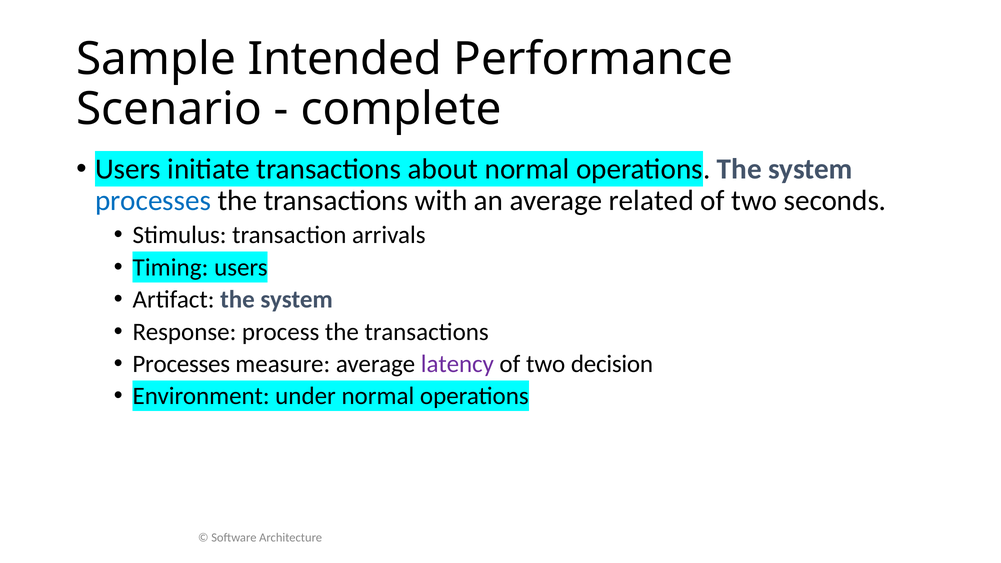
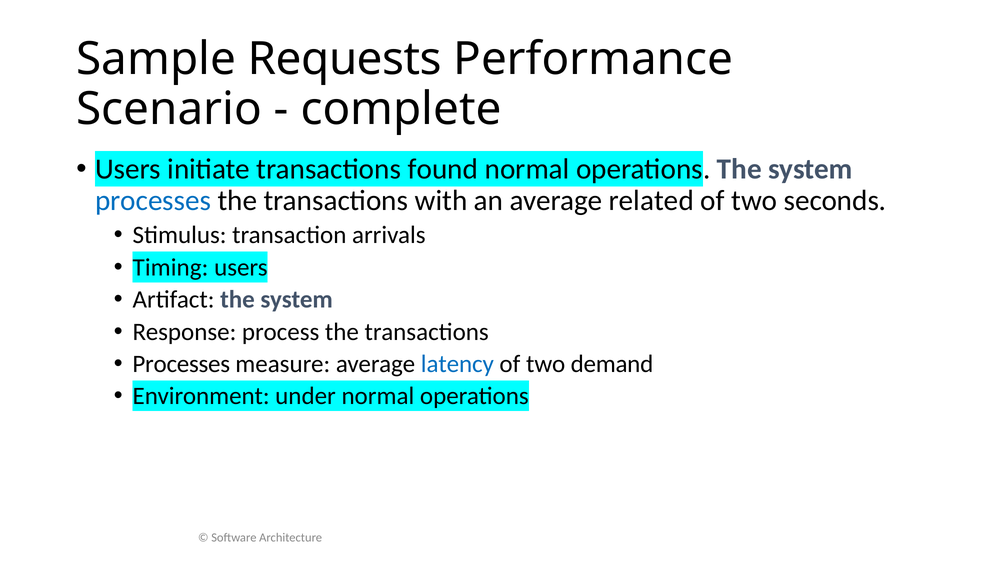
Intended: Intended -> Requests (345, 59)
about: about -> found (443, 169)
latency colour: purple -> blue (457, 364)
decision: decision -> demand (612, 364)
